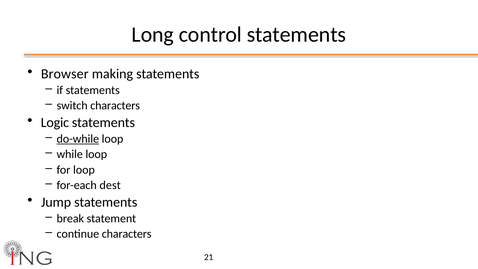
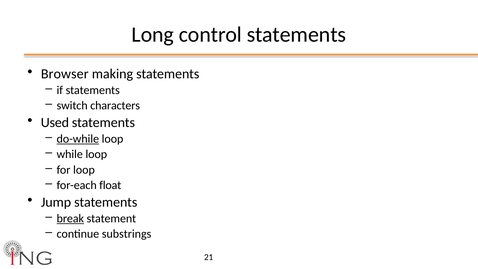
Logic: Logic -> Used (55, 123)
dest: dest -> float (110, 185)
break underline: none -> present (70, 218)
continue characters: characters -> substrings (127, 234)
